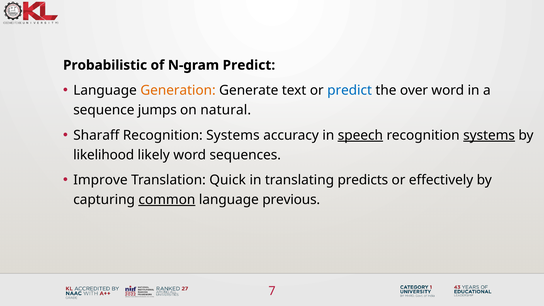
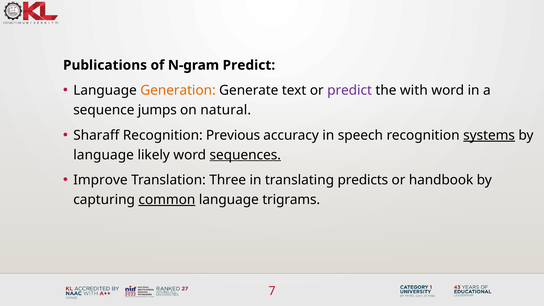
Probabilistic: Probabilistic -> Publications (105, 65)
predict colour: blue -> purple (350, 90)
over: over -> with (414, 90)
Systems: Systems -> Previous (233, 135)
speech underline: present -> none (360, 135)
likelihood: likelihood -> language (104, 155)
sequences underline: none -> present (245, 155)
Quick: Quick -> Three (228, 180)
effectively: effectively -> handbook (441, 180)
previous: previous -> trigrams (291, 200)
